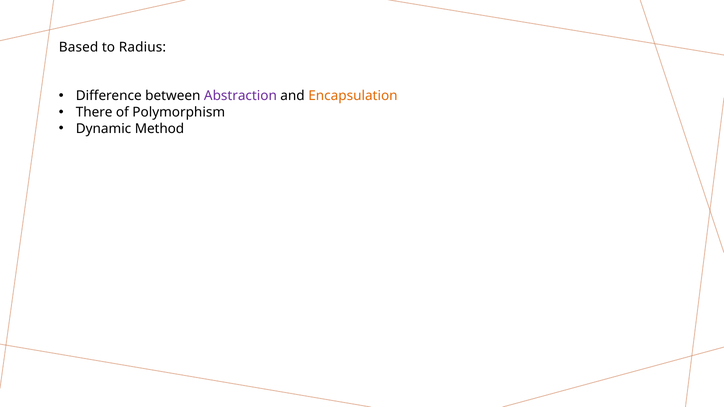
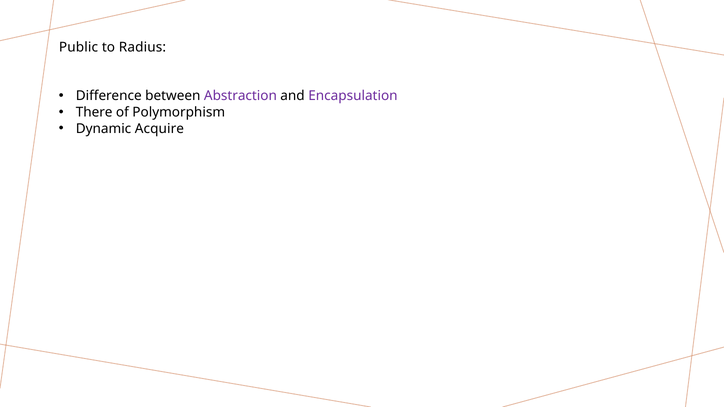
Based: Based -> Public (79, 47)
Encapsulation colour: orange -> purple (353, 96)
Method: Method -> Acquire (159, 129)
